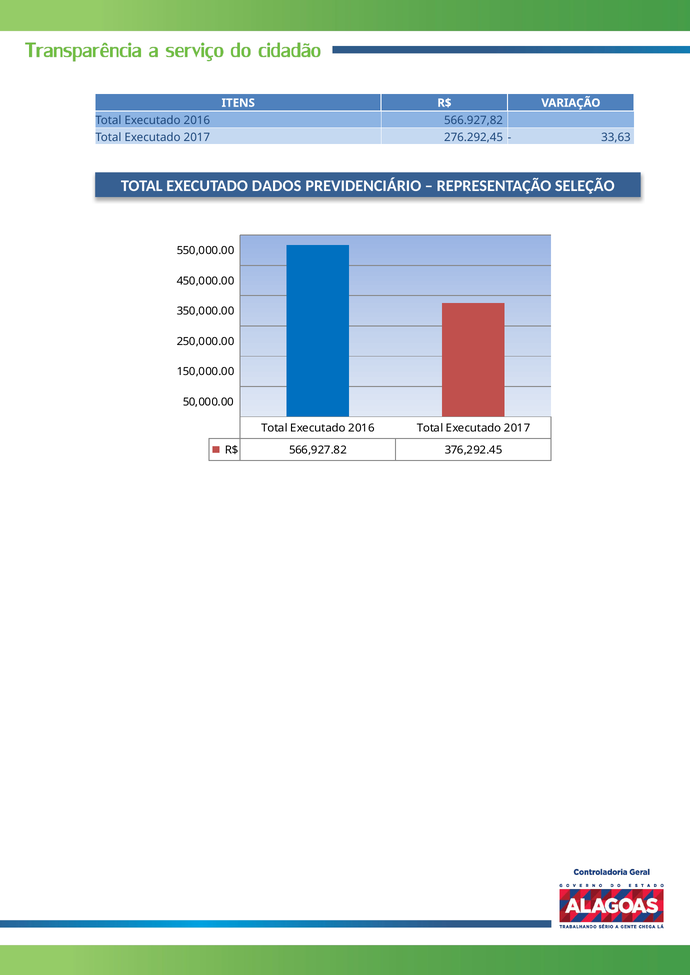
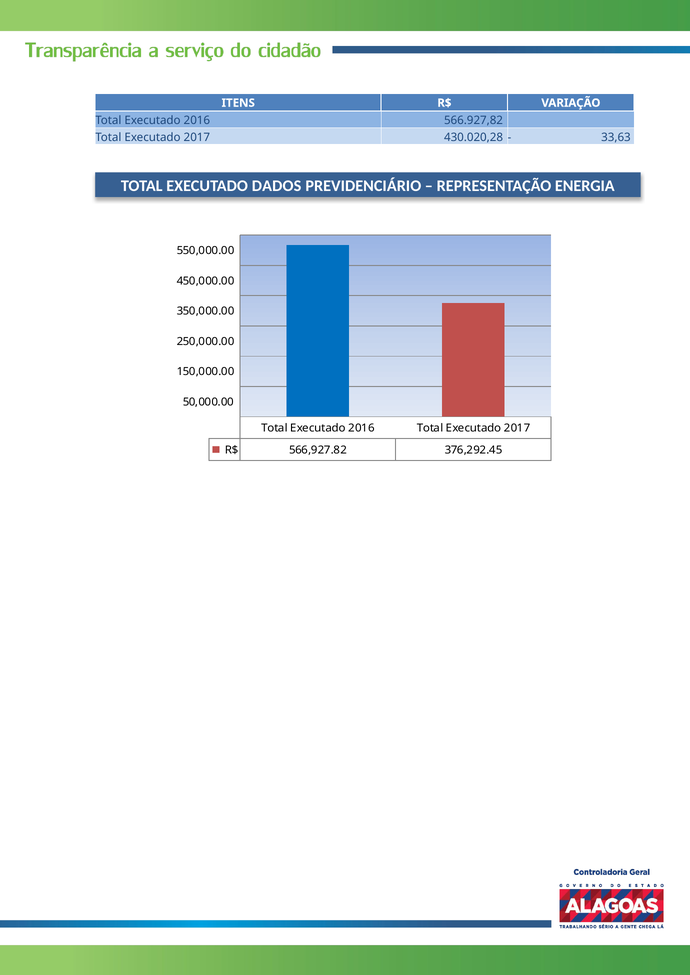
276.292,45: 276.292,45 -> 430.020,28 (474, 137)
SELEÇÃO: SELEÇÃO -> ENERGIA (585, 186)
